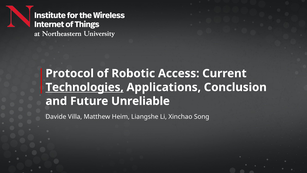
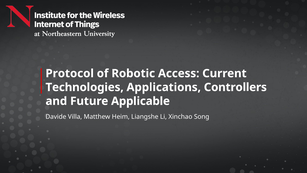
Technologies underline: present -> none (85, 87)
Conclusion: Conclusion -> Controllers (235, 87)
Unreliable: Unreliable -> Applicable (140, 101)
